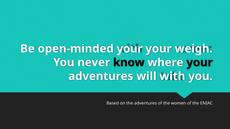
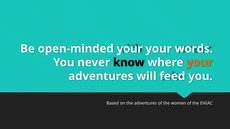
weigh: weigh -> words (194, 49)
your colour: black -> orange (200, 63)
with: with -> feed (172, 76)
